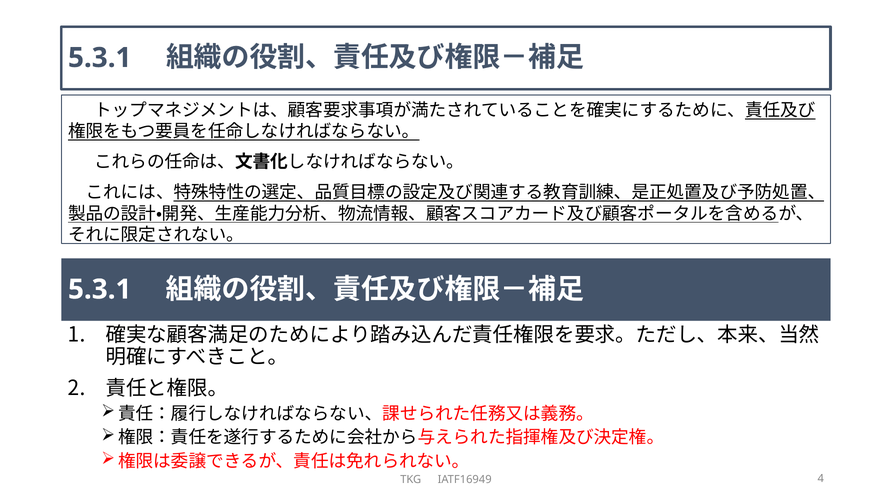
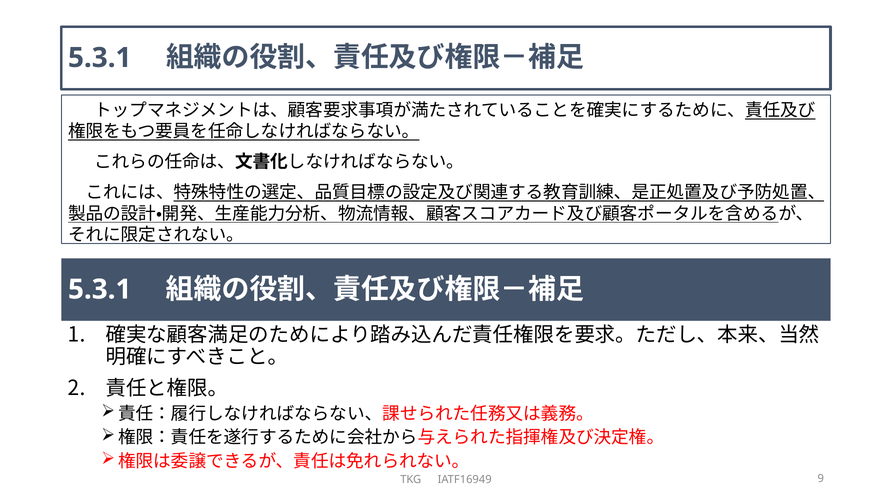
4: 4 -> 9 (821, 478)
